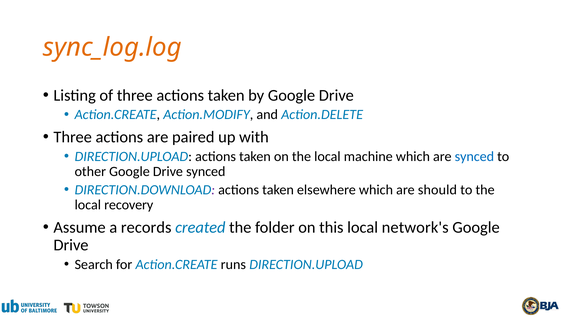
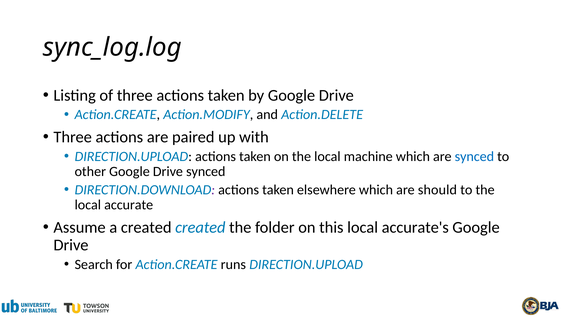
sync_log.log colour: orange -> black (112, 47)
recovery: recovery -> accurate (129, 205)
a records: records -> created (146, 227)
network's: network's -> accurate's (415, 227)
